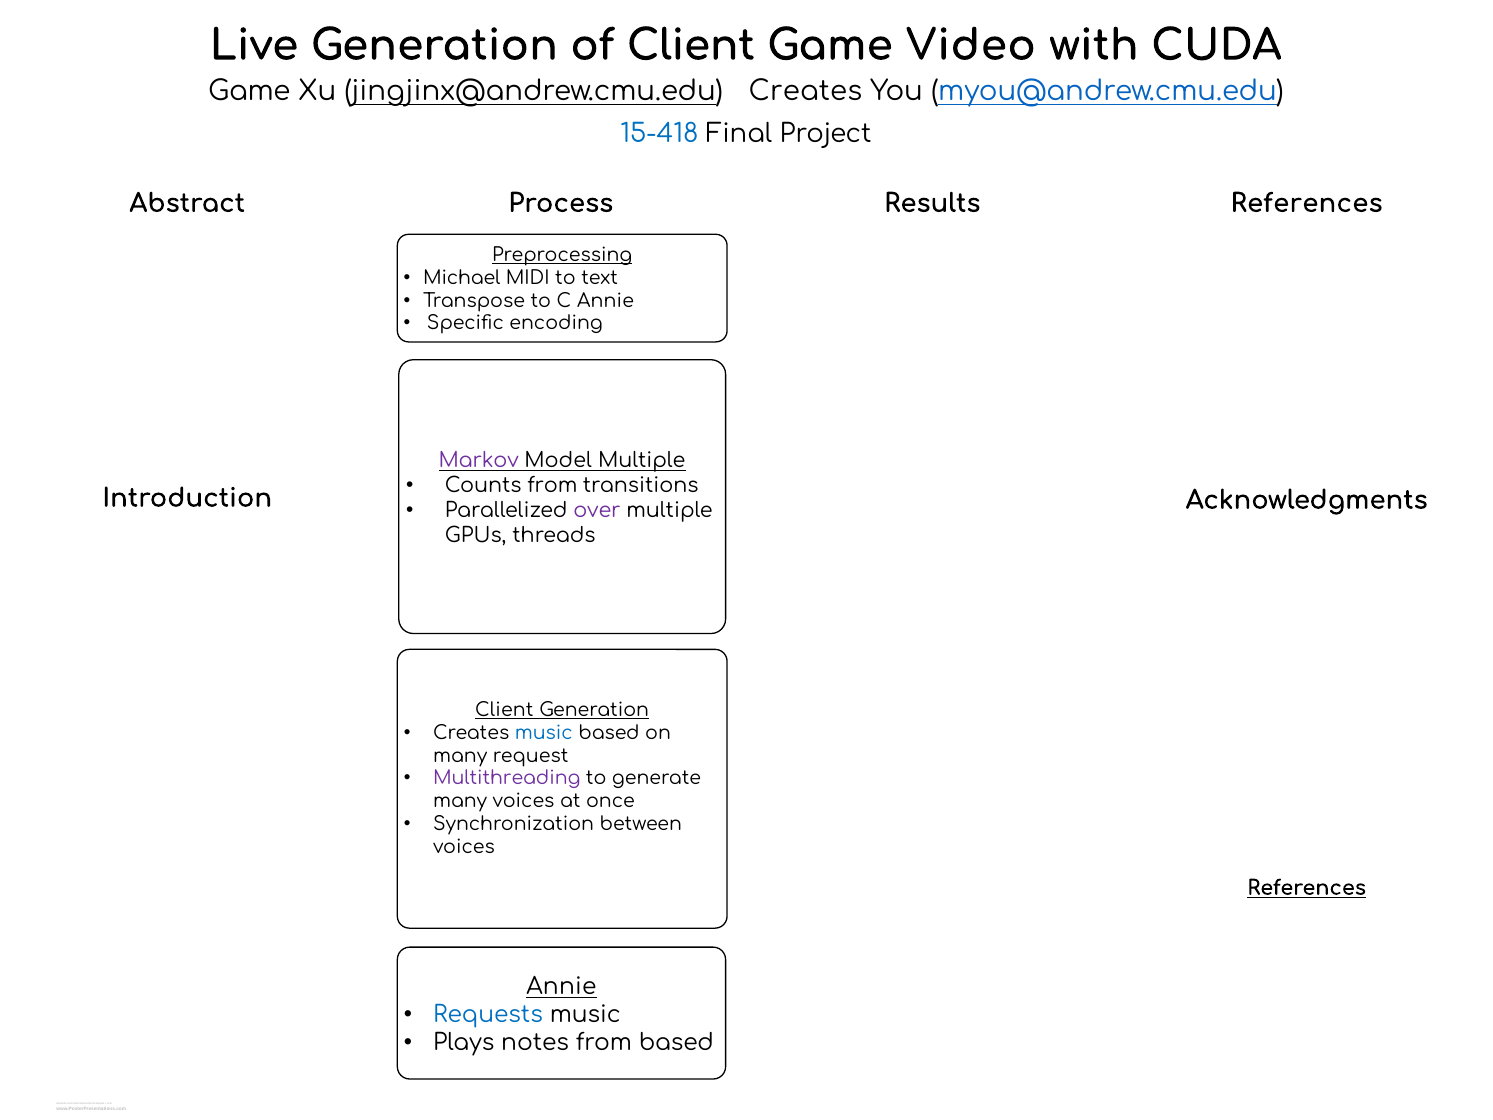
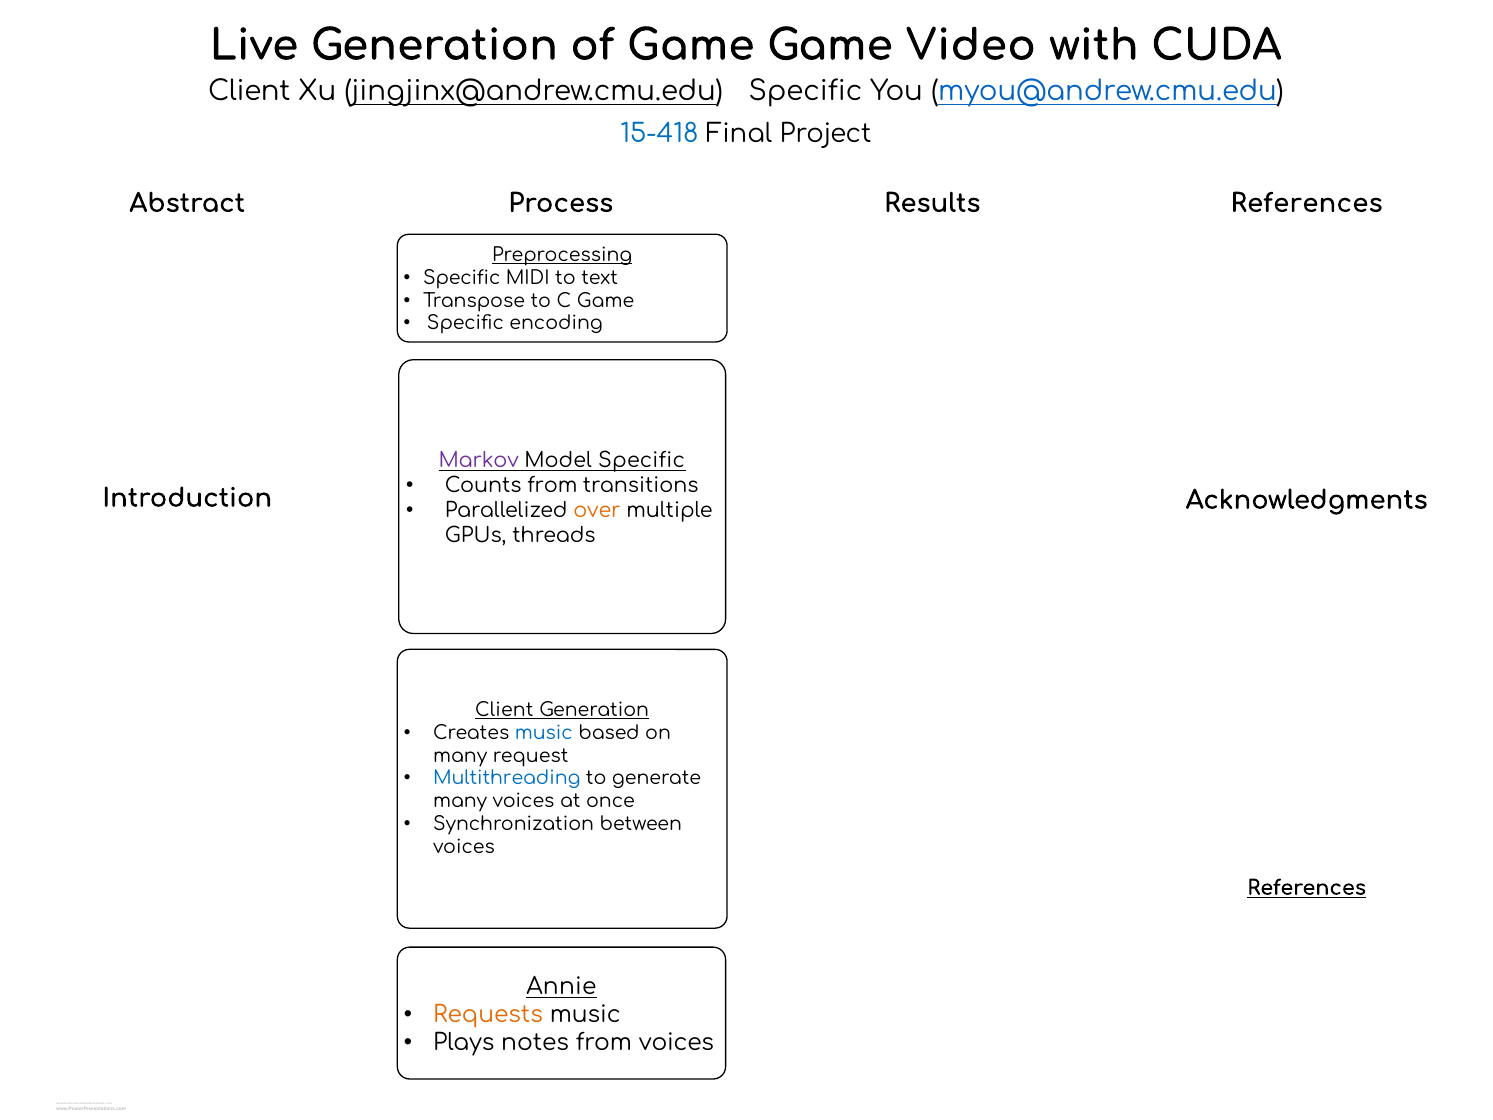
of Client: Client -> Game (691, 46)
Game: Game -> Client (249, 92)
jingjinx@andrew.cmu.edu Creates: Creates -> Specific (806, 92)
Michael: Michael -> Specific (462, 278)
C Annie: Annie -> Game (606, 301)
Model Multiple: Multiple -> Specific (642, 461)
over colour: purple -> orange (597, 510)
Multithreading colour: purple -> blue (507, 779)
Requests colour: blue -> orange (488, 1014)
from based: based -> voices (676, 1042)
